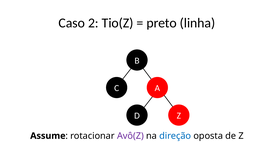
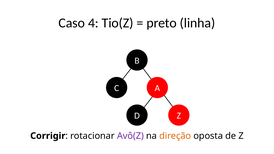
2: 2 -> 4 (93, 23)
Assume: Assume -> Corrigir (48, 136)
direção colour: blue -> orange (175, 136)
